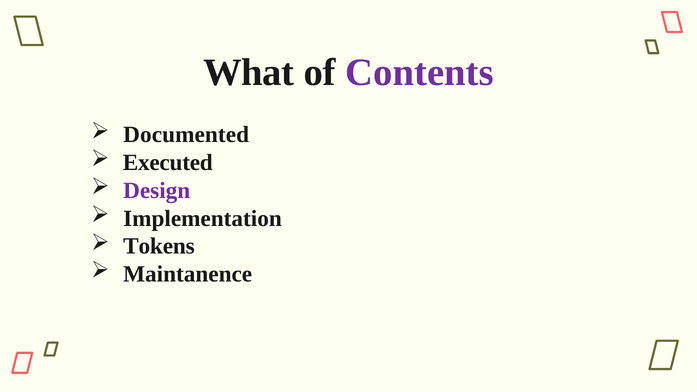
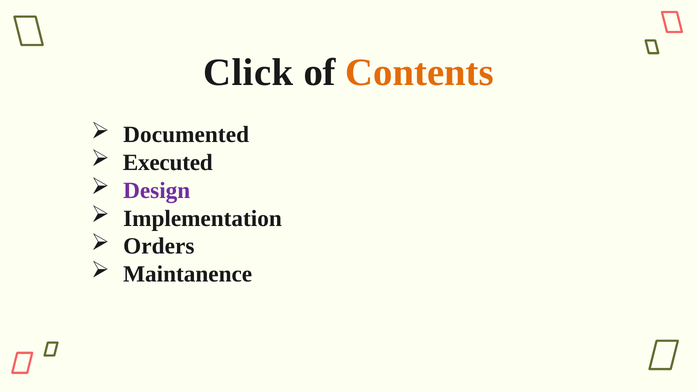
What: What -> Click (248, 73)
Contents colour: purple -> orange (420, 73)
Tokens: Tokens -> Orders (159, 246)
